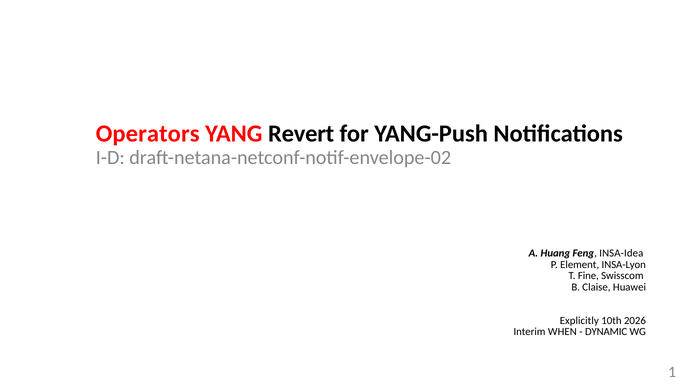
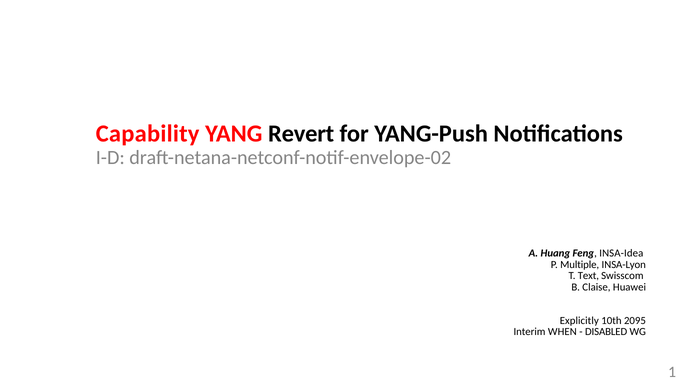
Operators: Operators -> Capability (148, 134)
Element: Element -> Multiple (580, 265)
Fine: Fine -> Text (588, 276)
2026: 2026 -> 2095 (635, 321)
DYNAMIC: DYNAMIC -> DISABLED (606, 332)
